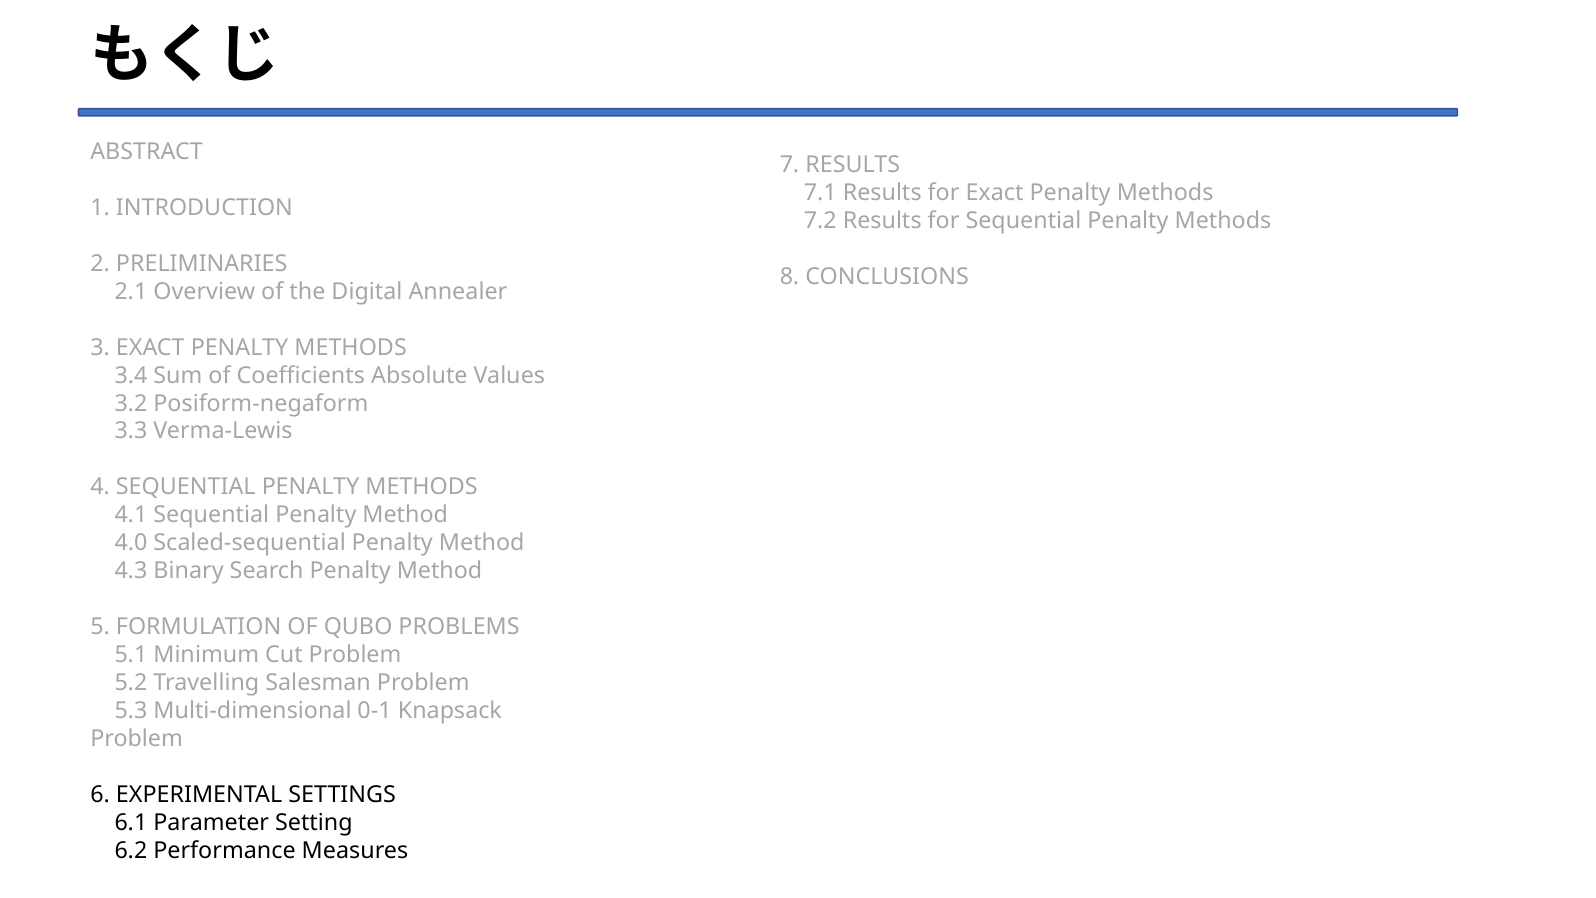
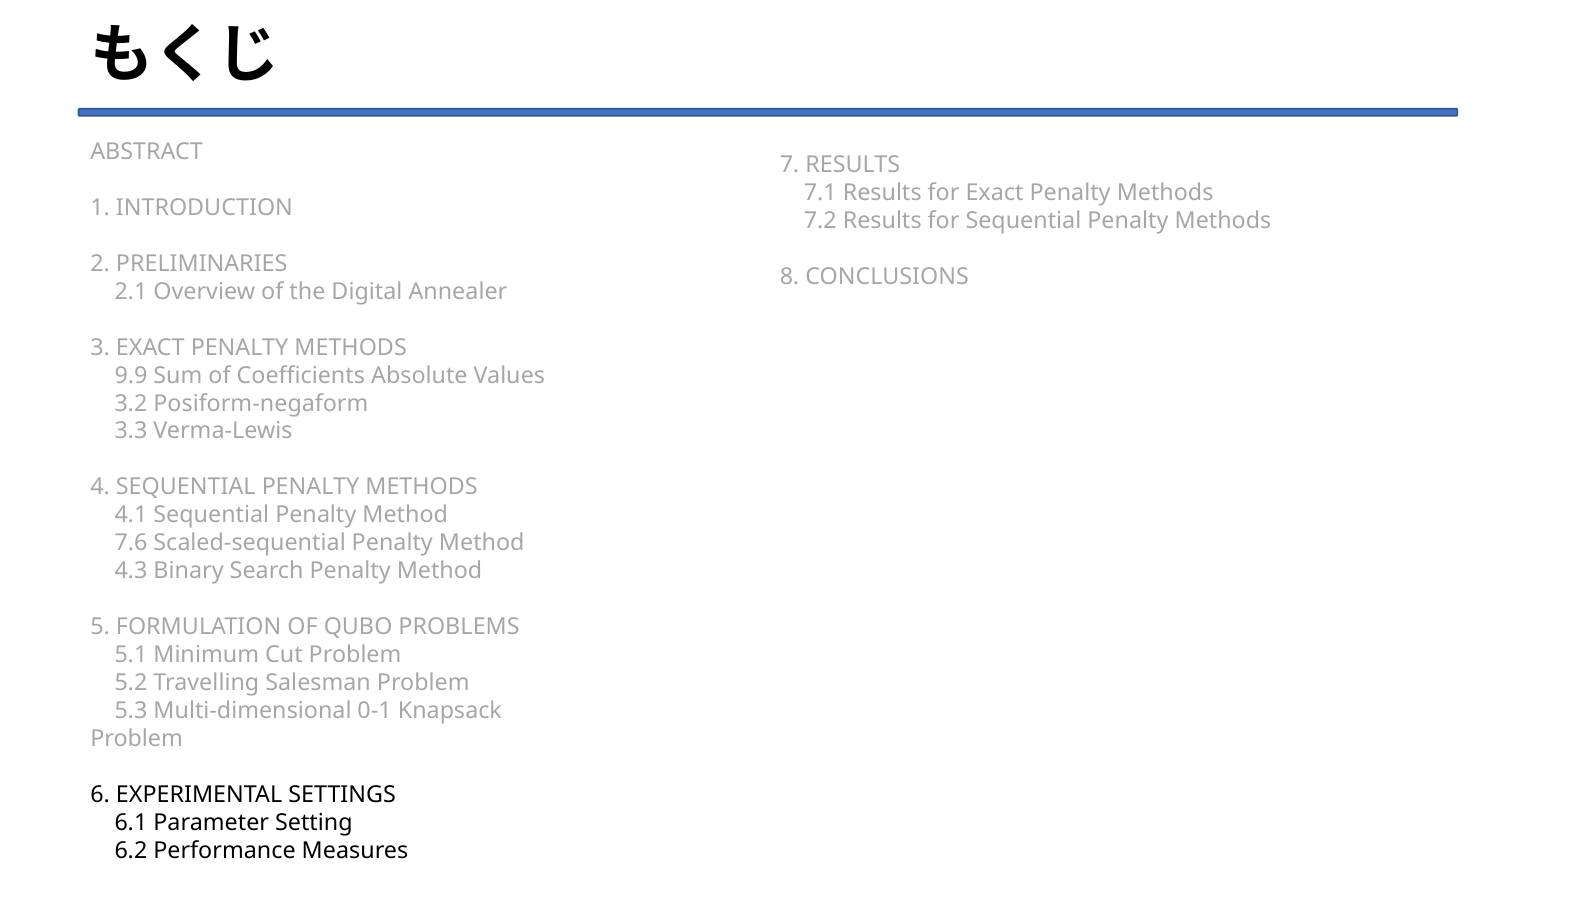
3.4: 3.4 -> 9.9 (131, 375)
4.0: 4.0 -> 7.6 (131, 543)
